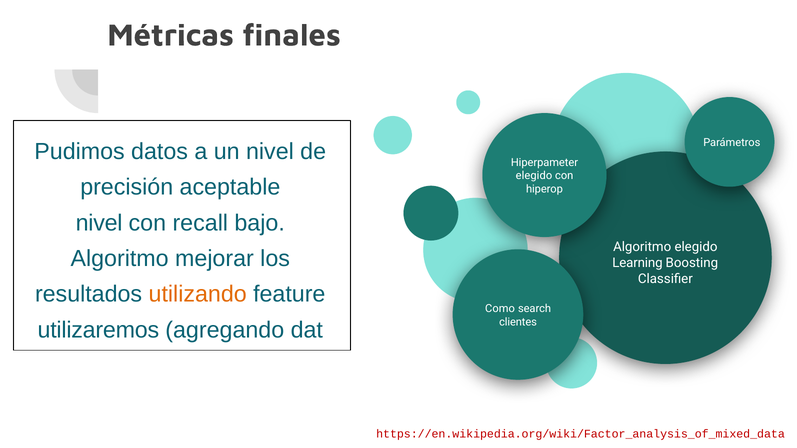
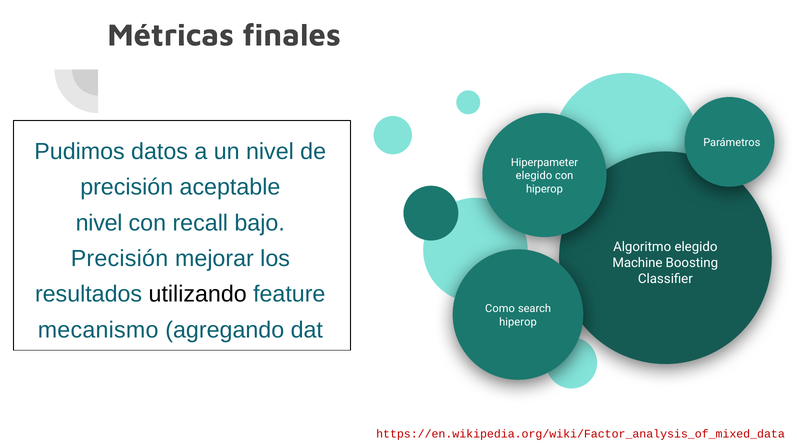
Algoritmo: Algoritmo -> Precisión (119, 259)
Learning: Learning -> Machine (637, 263)
utilizando colour: orange -> black (198, 294)
clientes: clientes -> hiperop (518, 322)
utilizaremos: utilizaremos -> mecanismo (98, 330)
